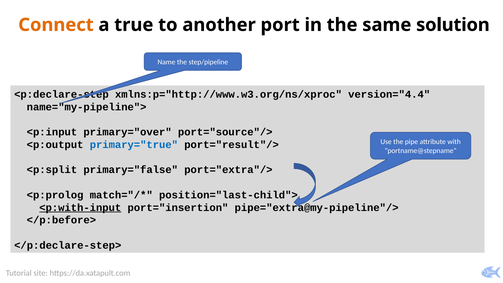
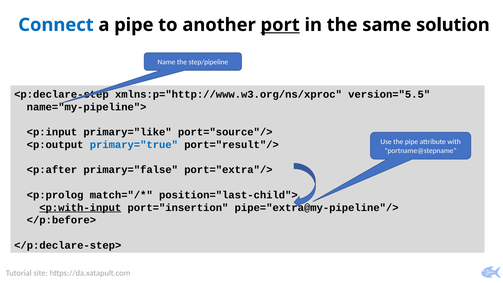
Connect colour: orange -> blue (56, 25)
a true: true -> pipe (134, 25)
port underline: none -> present (280, 25)
version="4.4: version="4.4 -> version="5.5 (389, 94)
primary="over: primary="over -> primary="like (128, 132)
<p:split: <p:split -> <p:after (52, 170)
